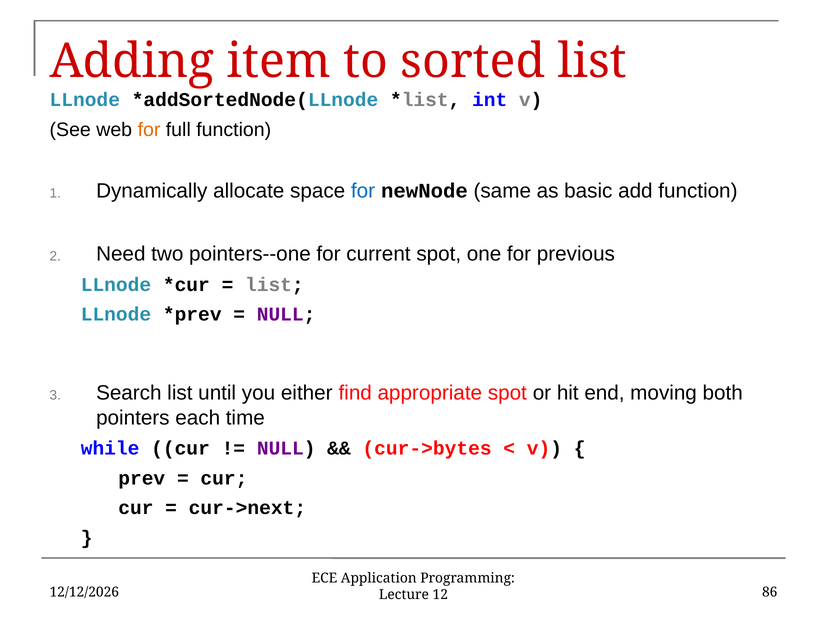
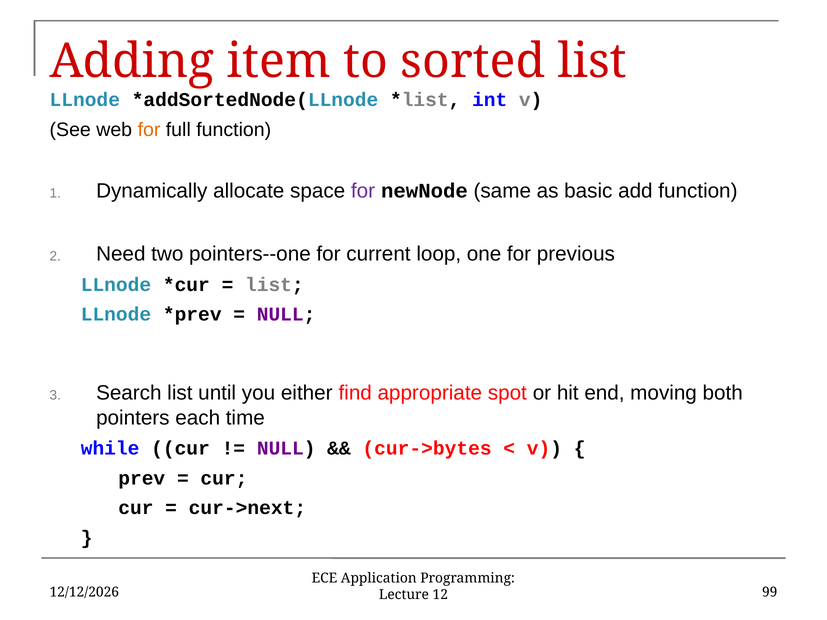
for colour: blue -> purple (363, 191)
current spot: spot -> loop (439, 254)
86: 86 -> 99 (770, 592)
